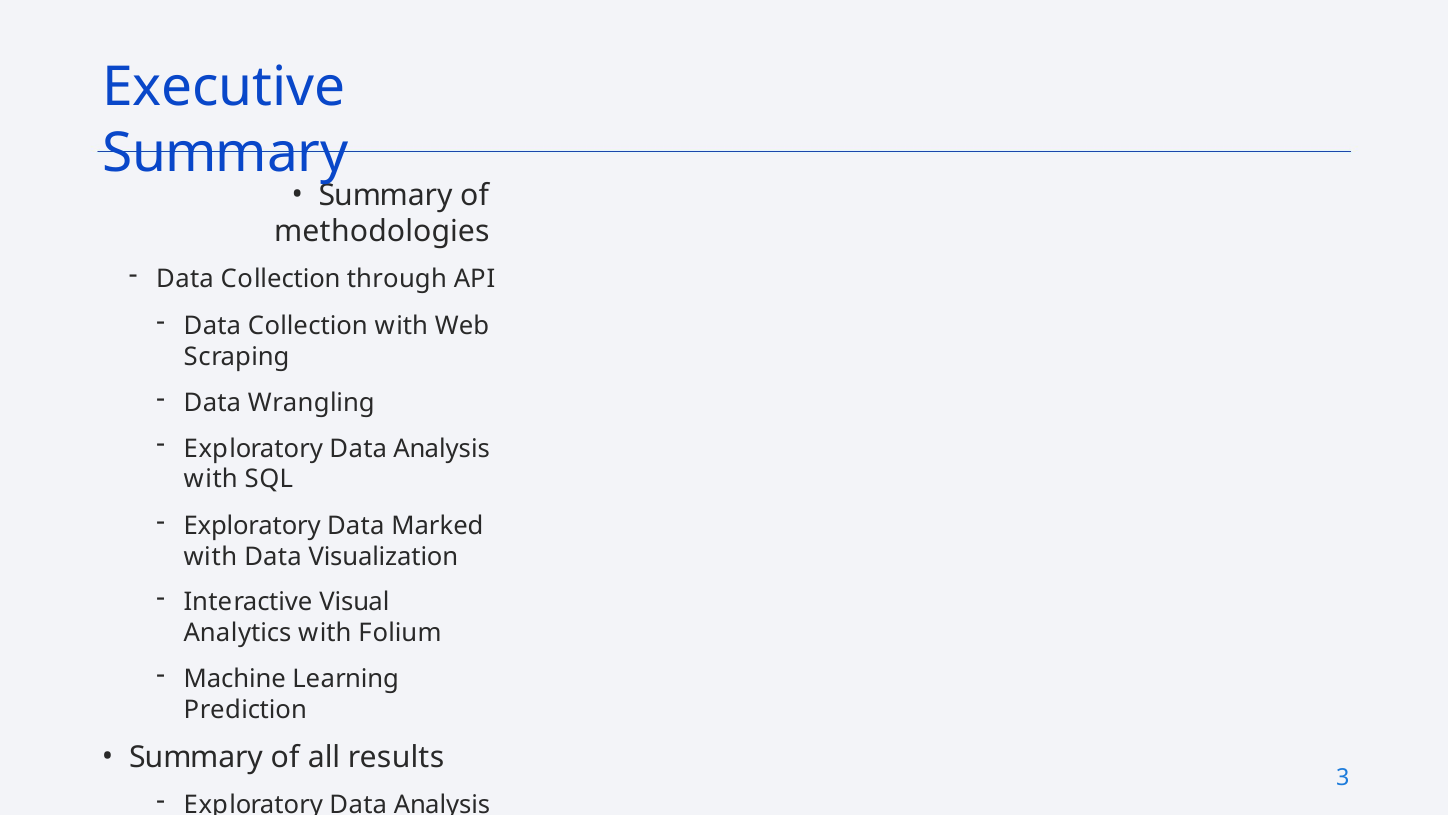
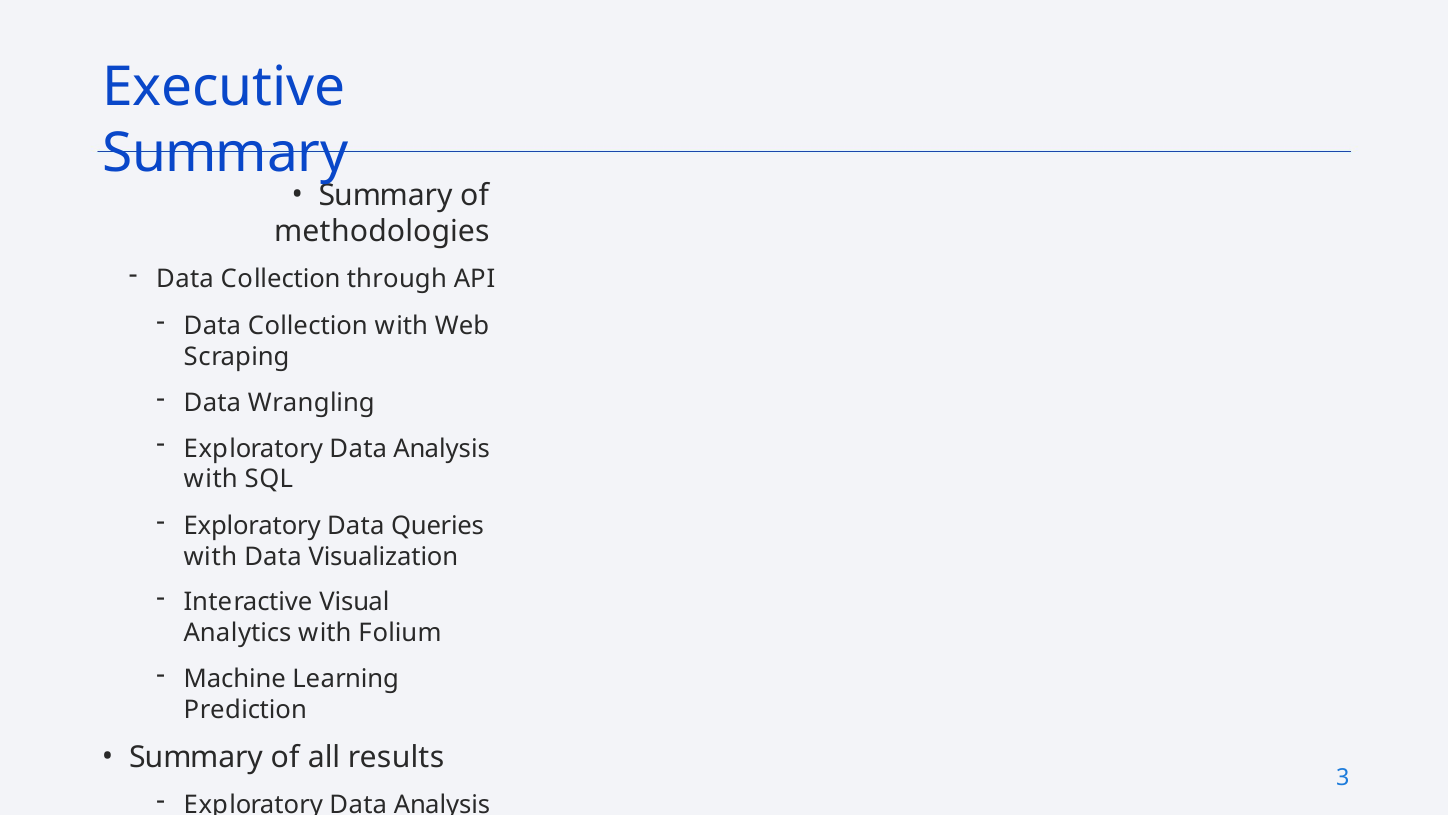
Marked: Marked -> Queries (438, 526)
